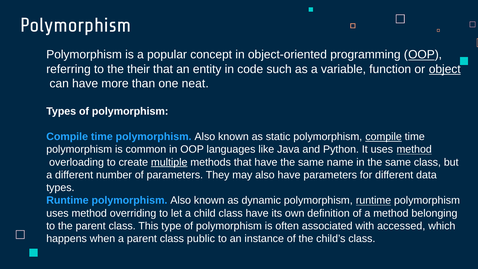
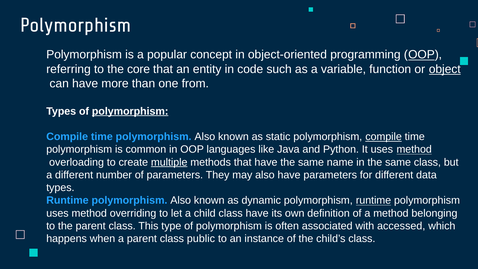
their: their -> core (139, 69)
neat: neat -> from (195, 83)
polymorphism underline: none -> present (130, 111)
